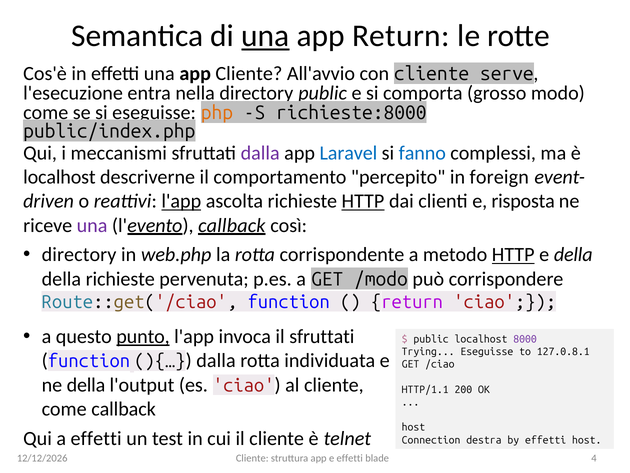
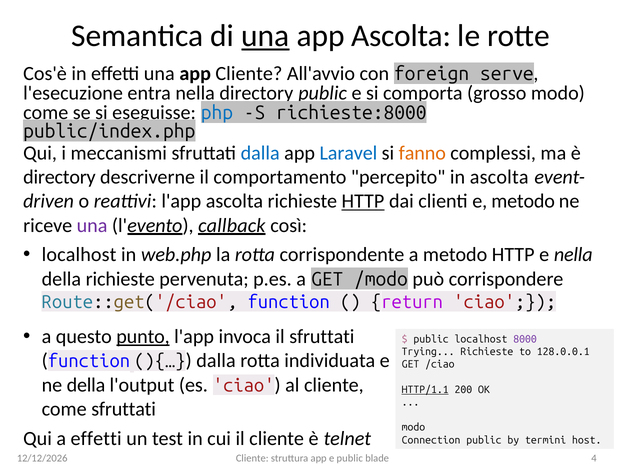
app Return: Return -> Ascolta (401, 36)
con cliente: cliente -> foreign (432, 74)
php colour: orange -> blue (217, 113)
dalla colour: purple -> blue (260, 153)
fanno colour: blue -> orange (422, 153)
localhost: localhost -> directory (59, 177)
in foreign: foreign -> ascolta (499, 177)
l'app underline: present -> none (181, 201)
e risposta: risposta -> metodo (523, 201)
directory: directory -> localhost (79, 255)
HTTP underline: present -> none (513, 255)
e della: della -> nella (573, 255)
Trying Eseguisse: Eseguisse -> Richieste (487, 351)
127.0.8.1: 127.0.8.1 -> 128.0.0.1 (563, 351)
HTTP/1.1 underline: none -> present (425, 389)
come callback: callback -> sfruttati (124, 409)
host: host -> modo (413, 427)
Connection destra: destra -> public (484, 440)
by effetti: effetti -> termini (546, 440)
e effetti: effetti -> public (350, 458)
